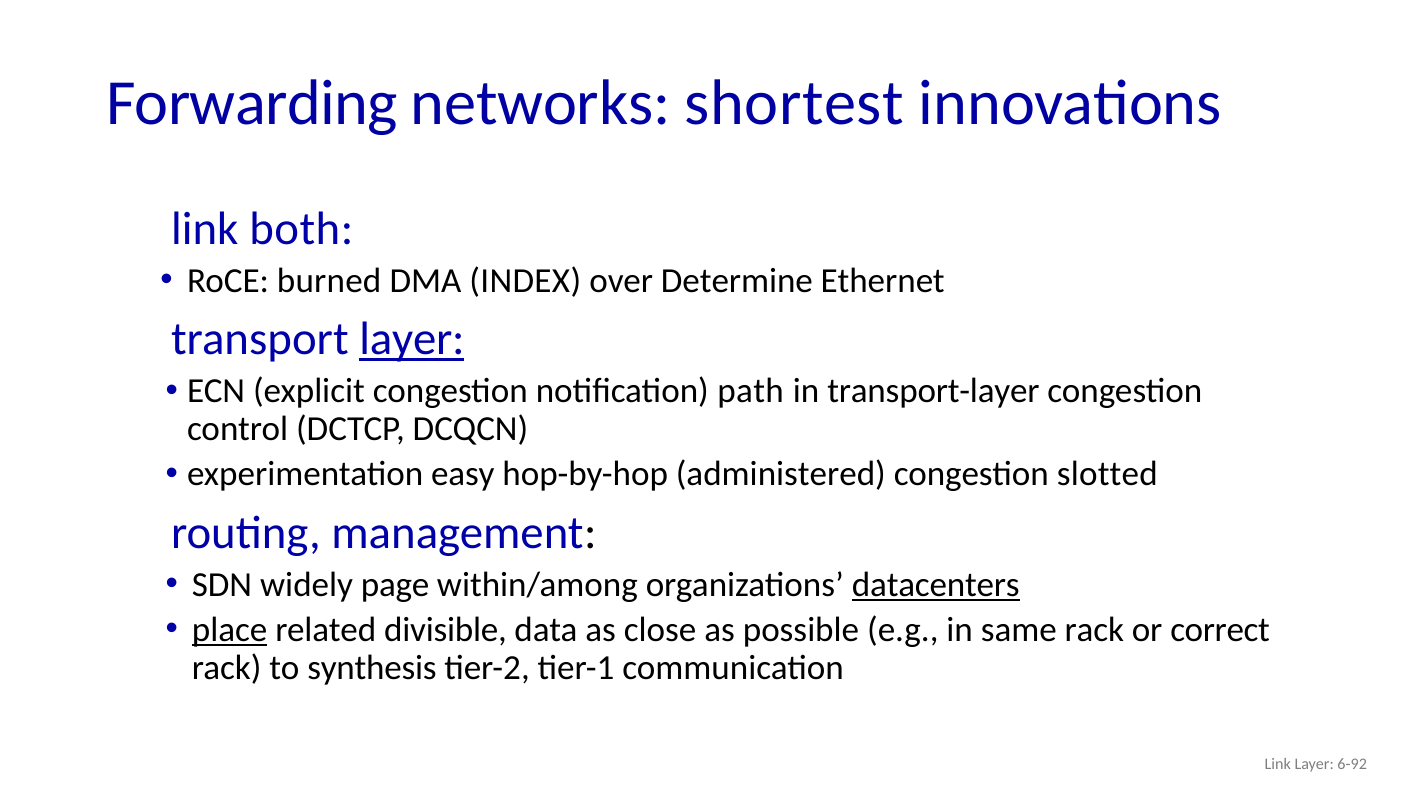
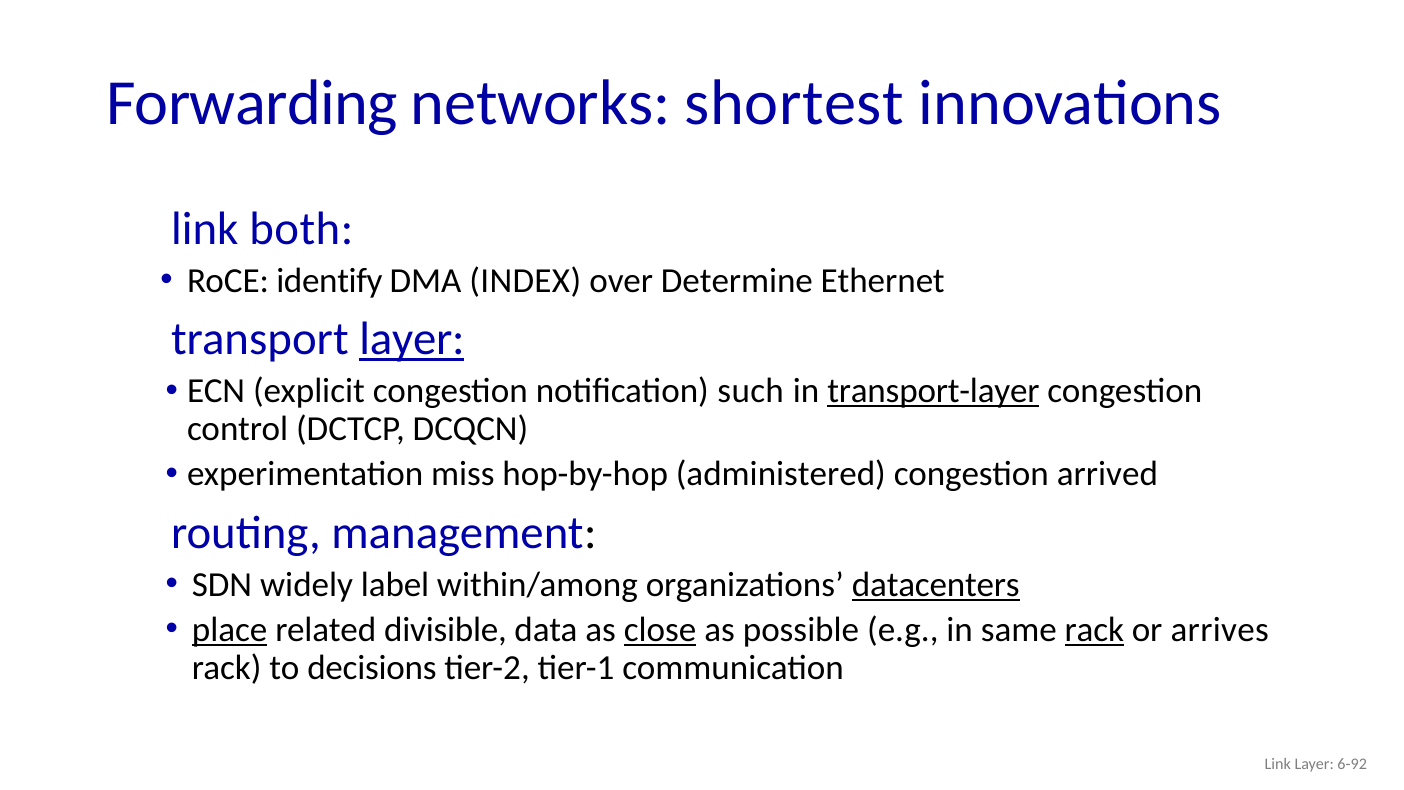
burned: burned -> identify (329, 280)
path: path -> such (751, 391)
transport-layer underline: none -> present (933, 391)
easy: easy -> miss (463, 474)
slotted: slotted -> arrived (1107, 474)
page: page -> label (395, 584)
close underline: none -> present (660, 629)
rack underline: none -> present (1094, 629)
correct: correct -> arrives (1220, 629)
synthesis: synthesis -> decisions (372, 667)
